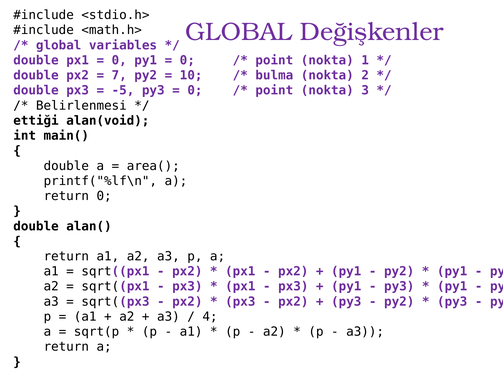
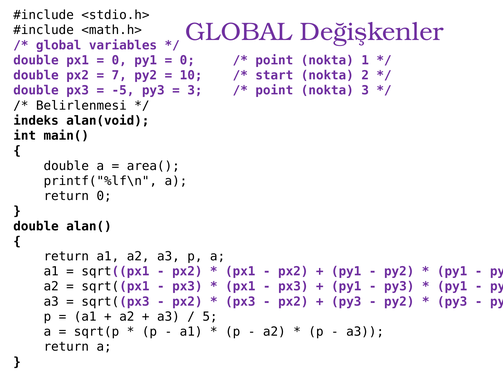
bulma: bulma -> start (274, 75)
0: 0 -> 3 (195, 91)
ettiği: ettiği -> indeks (36, 121)
4: 4 -> 5 (210, 317)
